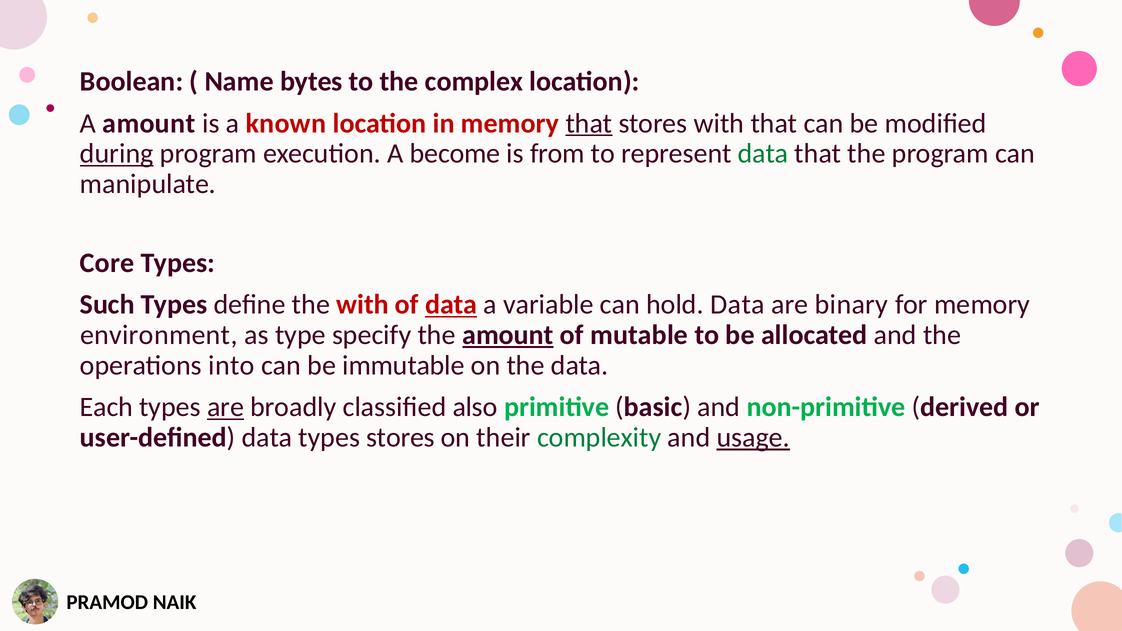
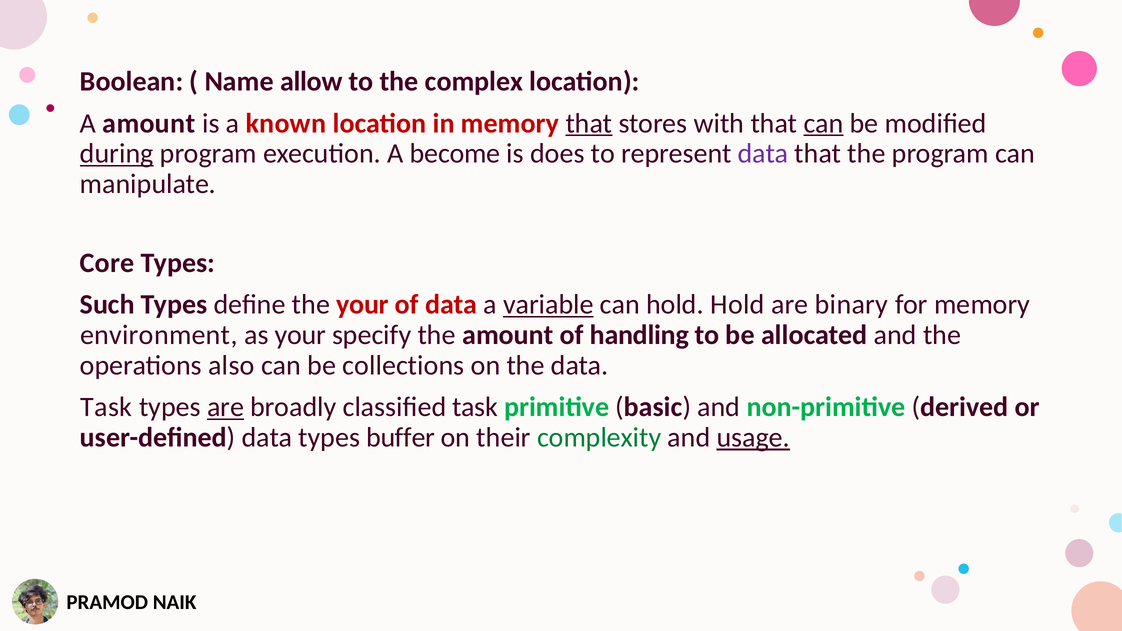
bytes: bytes -> allow (311, 81)
can underline: none -> present (823, 123)
from: from -> does (557, 154)
data colour: green -> purple (763, 154)
the with: with -> your (363, 305)
data underline: present -> none (451, 305)
variable underline: none -> present (548, 305)
hold Data: Data -> Hold (737, 305)
as type: type -> your (300, 335)
amount underline: present -> none (508, 335)
mutable: mutable -> handling (639, 335)
into: into -> also (231, 365)
immutable: immutable -> collections (403, 365)
Each: Each -> Task (106, 407)
classified also: also -> task (475, 407)
types stores: stores -> buffer (401, 438)
